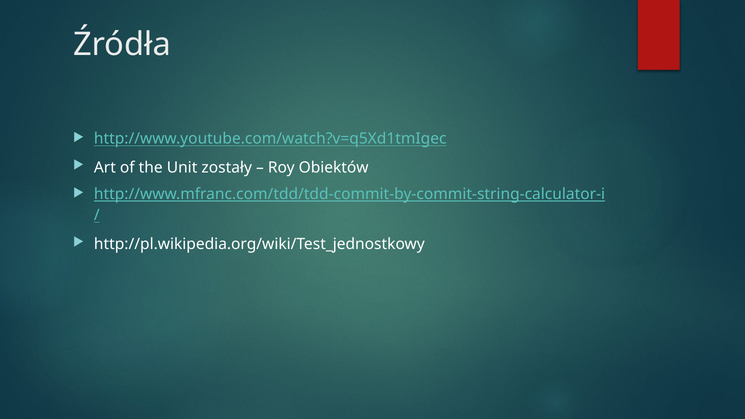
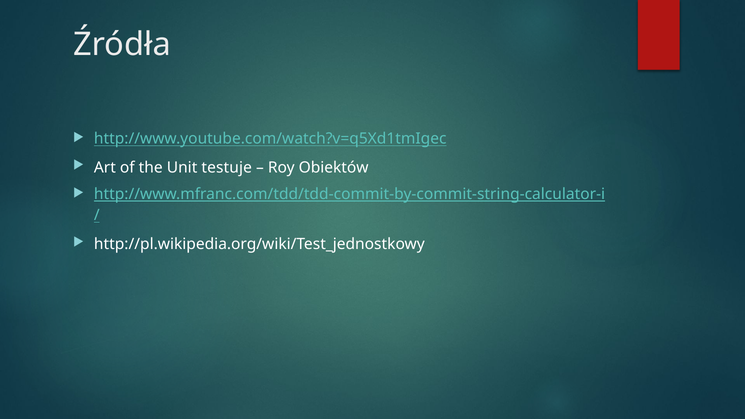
zostały: zostały -> testuje (227, 168)
